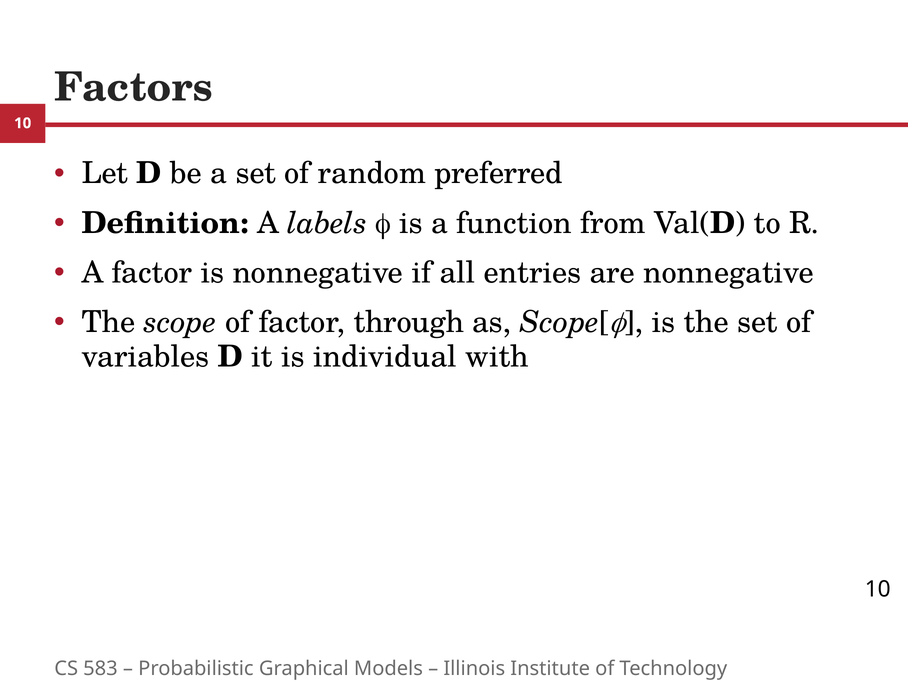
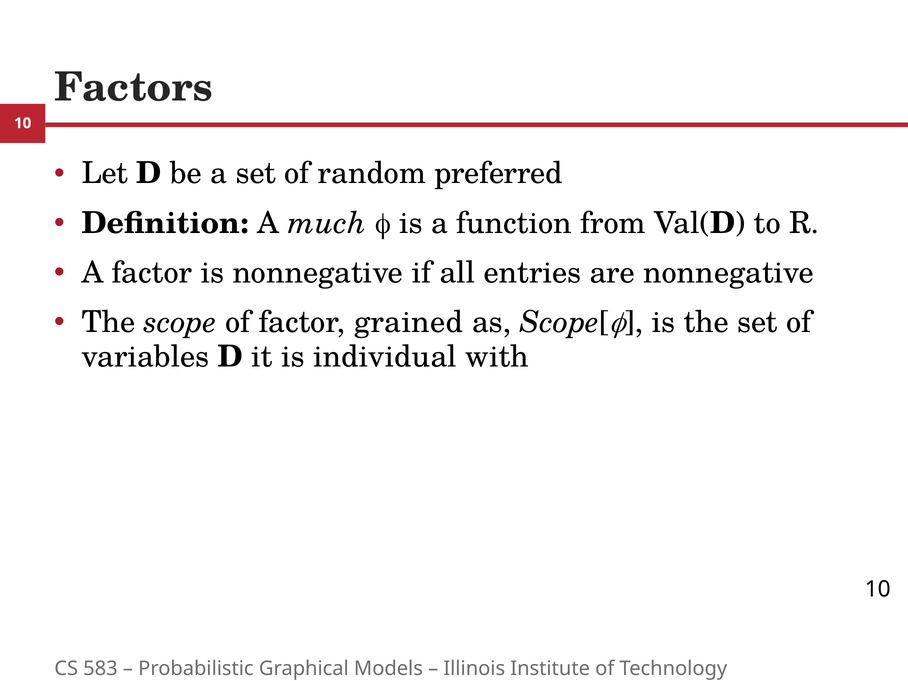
labels: labels -> much (327, 223)
through: through -> grained (409, 322)
